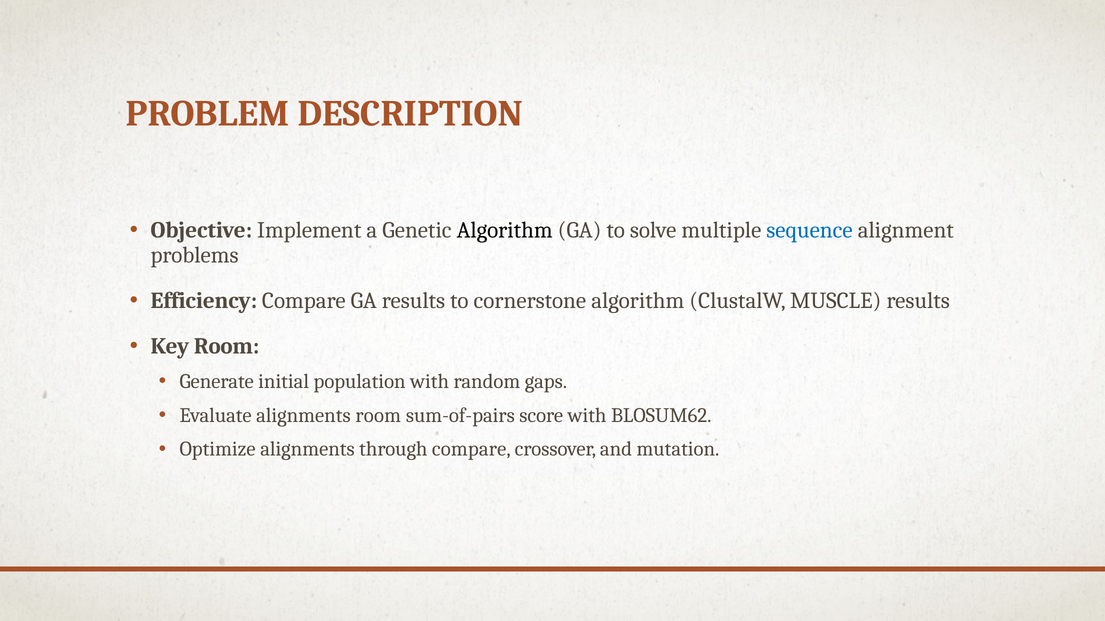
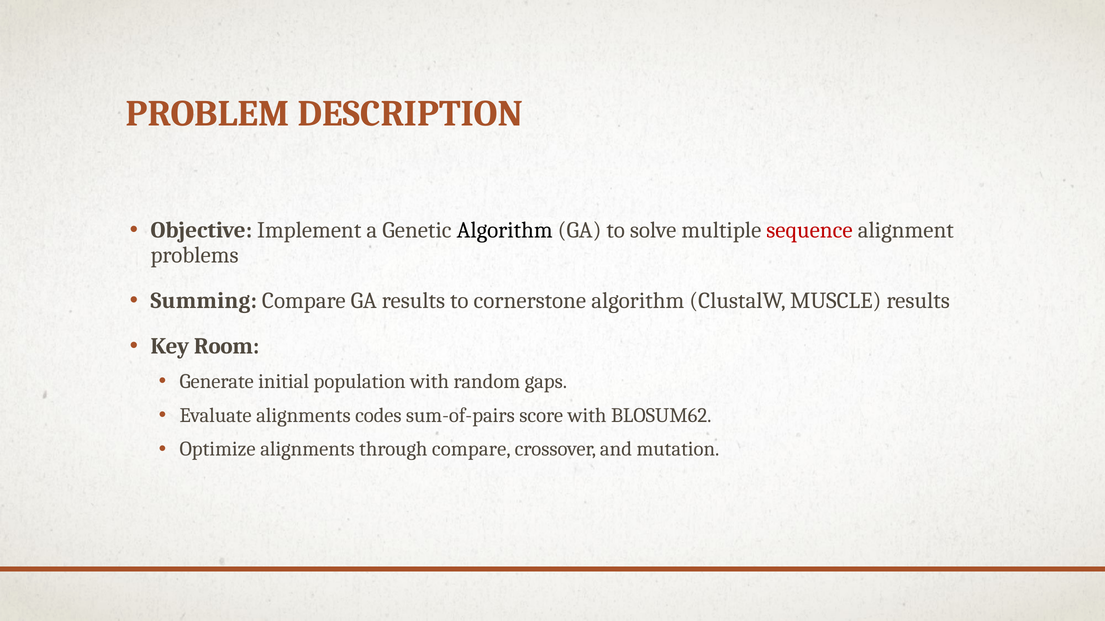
sequence colour: blue -> red (809, 231)
Efficiency: Efficiency -> Summing (204, 301)
alignments room: room -> codes (378, 416)
